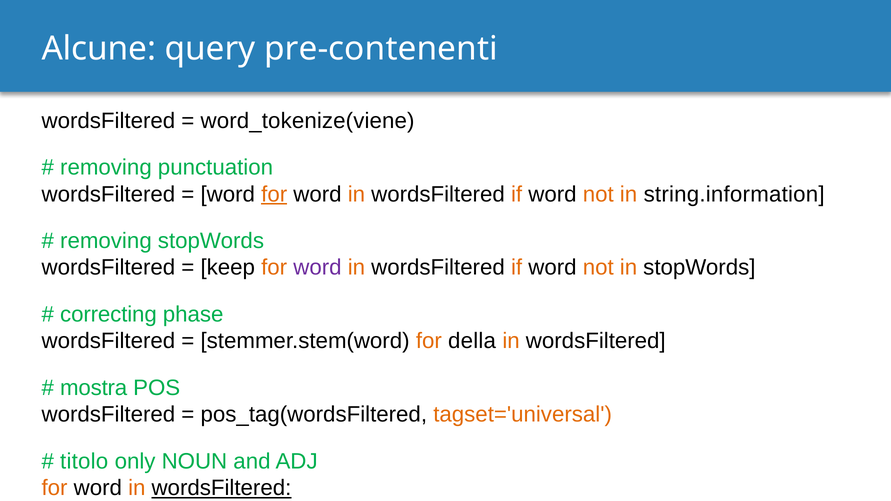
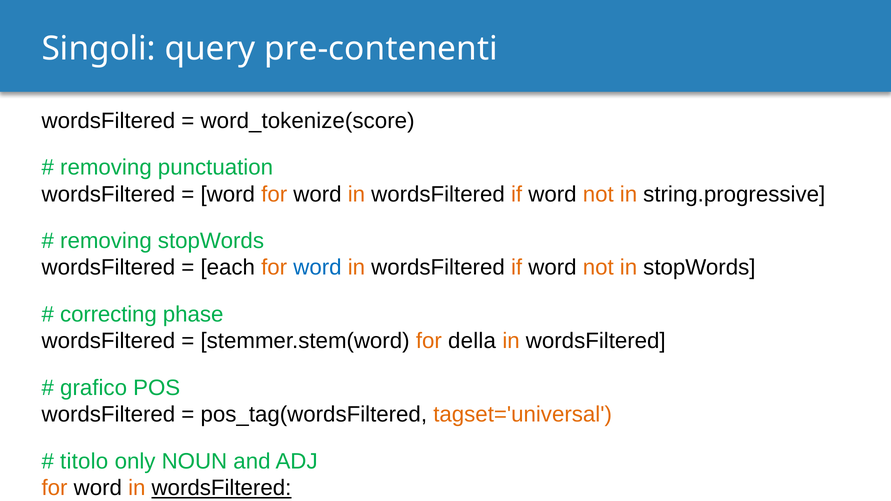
Alcune: Alcune -> Singoli (99, 49)
word_tokenize(viene: word_tokenize(viene -> word_tokenize(score (308, 121)
for underline: present -> none (274, 194)
string.information: string.information -> string.progressive (734, 194)
keep: keep -> each (228, 268)
word colour: purple -> blue (317, 268)
mostra: mostra -> grafico (94, 388)
